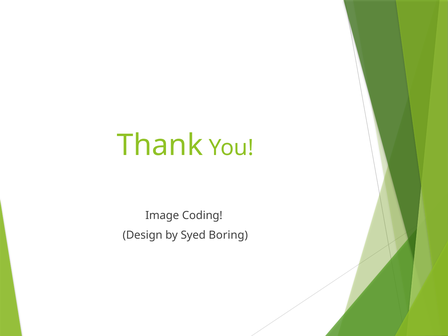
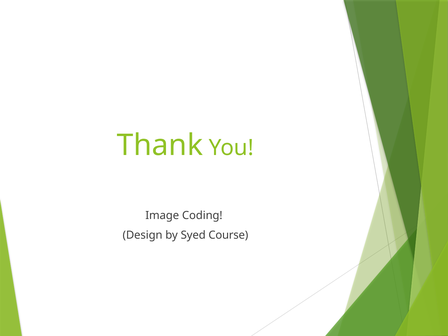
Boring: Boring -> Course (228, 235)
